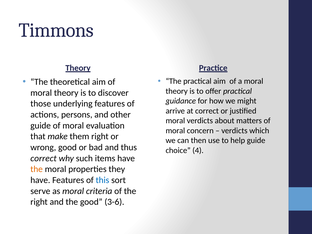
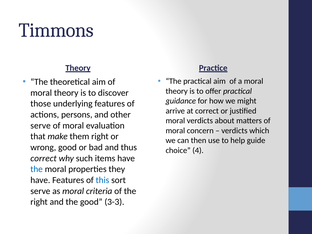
guide: guide -> serve (41, 126)
the colour: orange -> blue (37, 169)
3-6: 3-6 -> 3-3 (114, 202)
